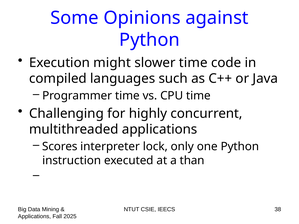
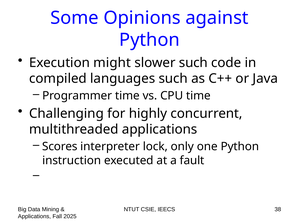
slower time: time -> such (193, 63)
than: than -> fault (192, 161)
